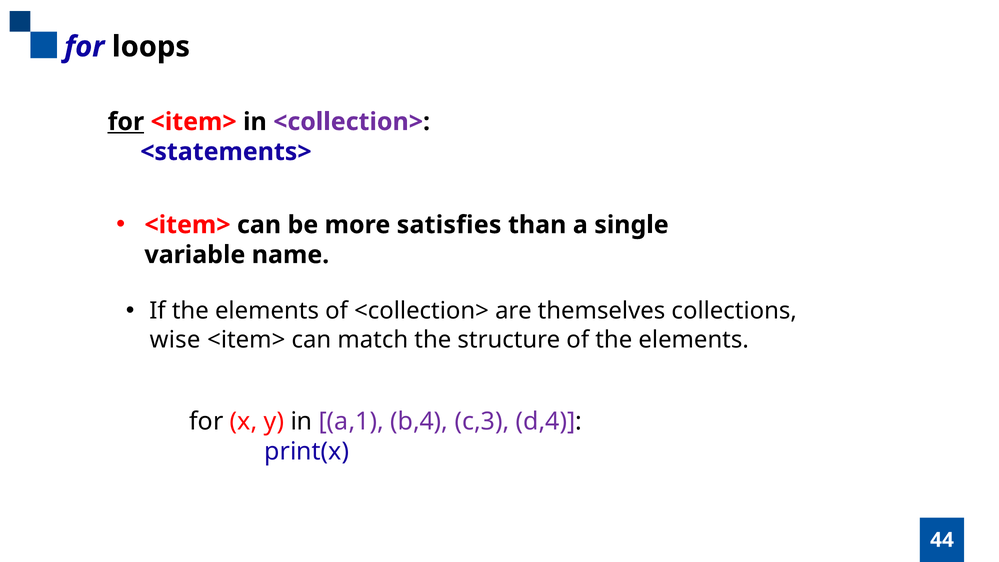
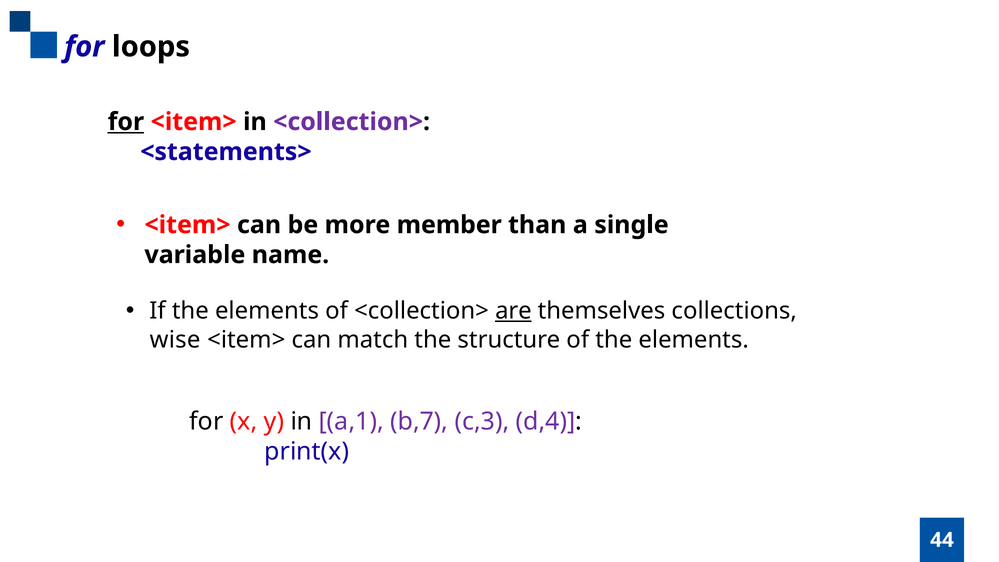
satisfies: satisfies -> member (449, 225)
are underline: none -> present (513, 311)
b,4: b,4 -> b,7 (419, 422)
